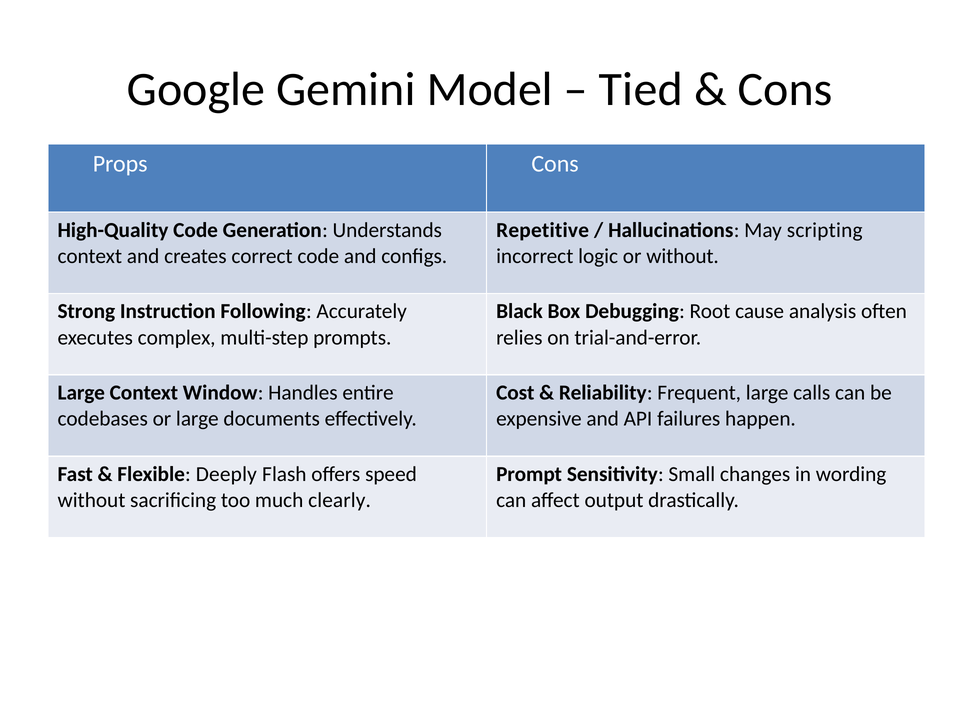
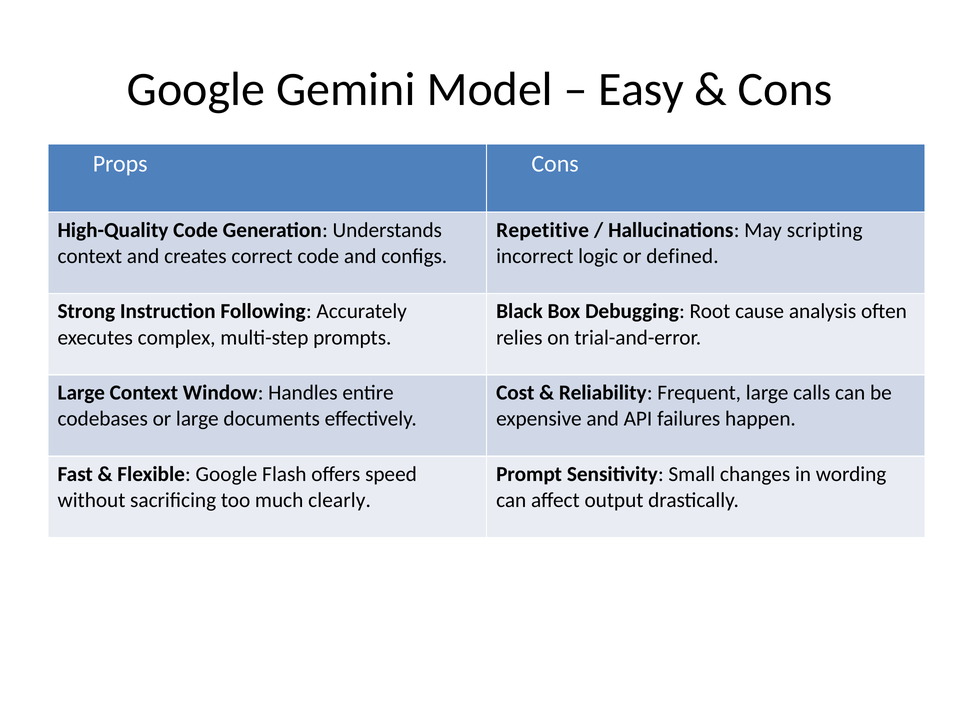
Tied: Tied -> Easy (641, 89)
or without: without -> defined (682, 256)
Flexible Deeply: Deeply -> Google (226, 474)
